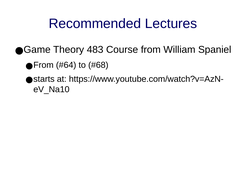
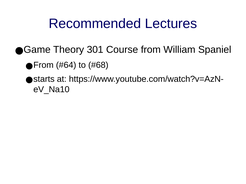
483: 483 -> 301 (95, 50)
